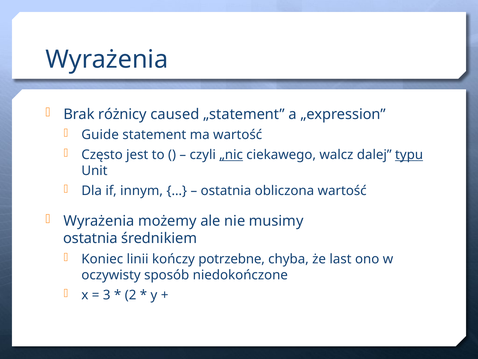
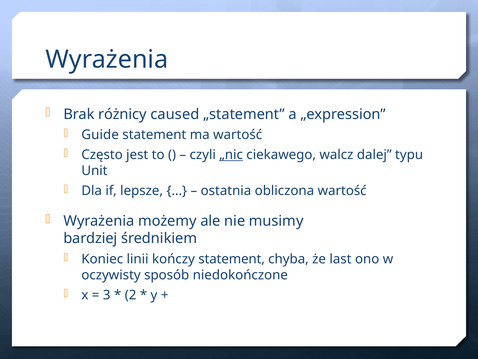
typu underline: present -> none (409, 155)
innym: innym -> lepsze (142, 191)
ostatnia: ostatnia -> bardziej (90, 238)
kończy potrzebne: potrzebne -> statement (232, 259)
